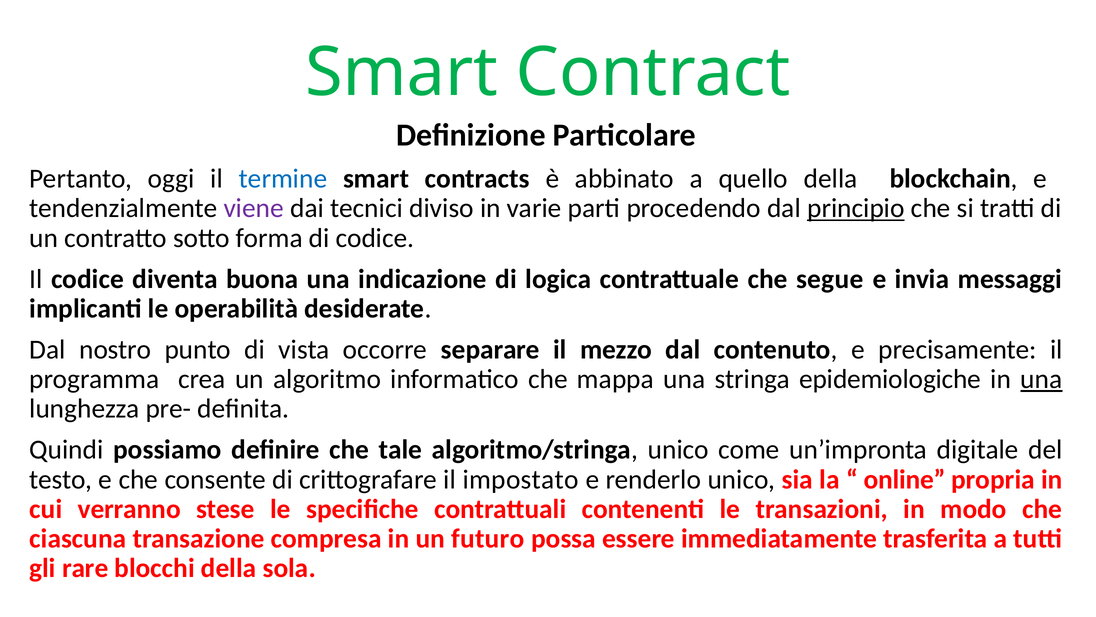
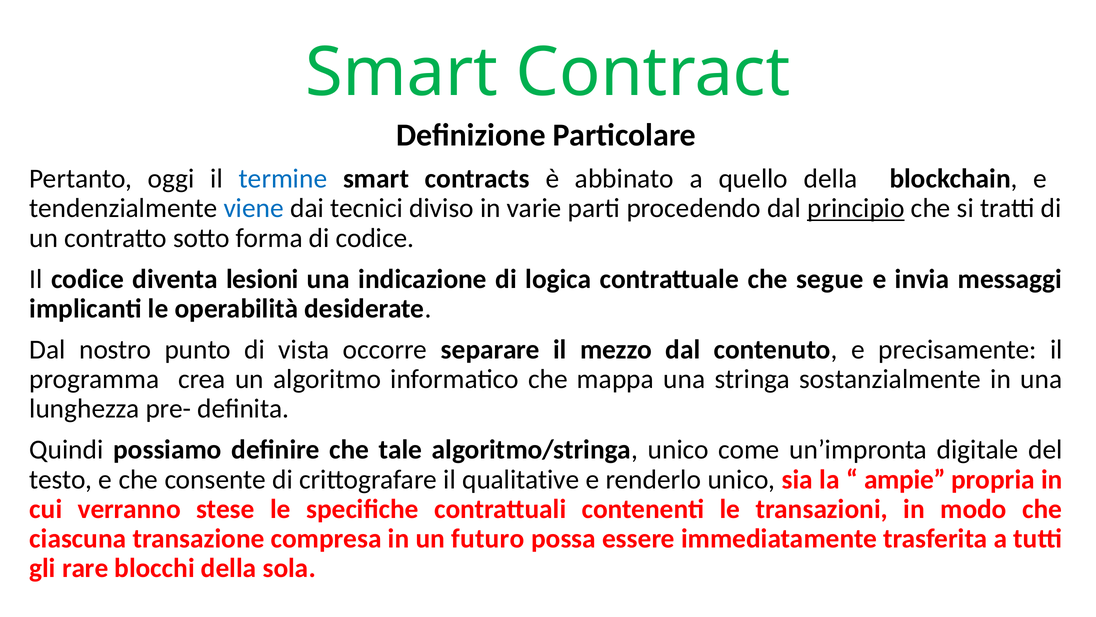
viene colour: purple -> blue (254, 208)
buona: buona -> lesioni (262, 279)
epidemiologiche: epidemiologiche -> sostanzialmente (890, 379)
una underline: present -> none (1041, 379)
impostato: impostato -> qualitative (521, 479)
online: online -> ampie (905, 479)
